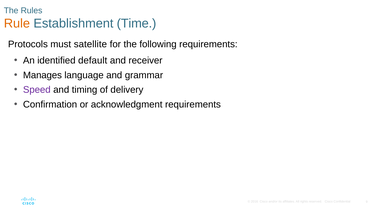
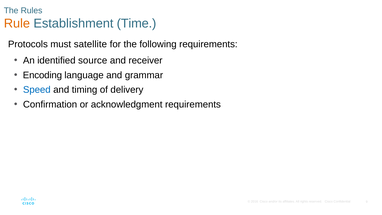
default: default -> source (93, 60)
Manages: Manages -> Encoding (42, 75)
Speed colour: purple -> blue (37, 90)
